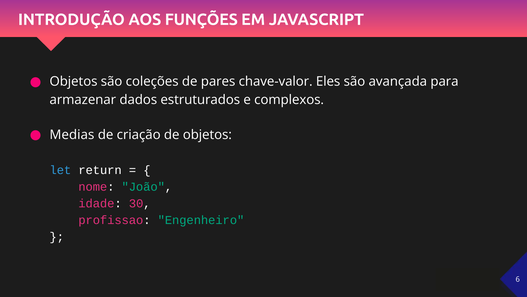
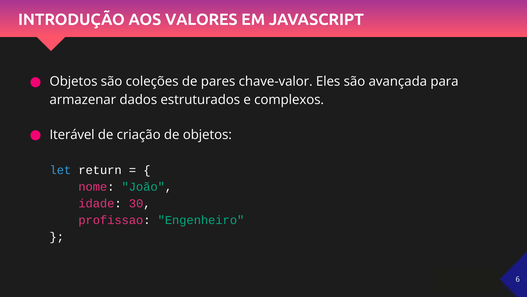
FUNÇÕES: FUNÇÕES -> VALORES (201, 20)
Medias: Medias -> Iterável (72, 134)
